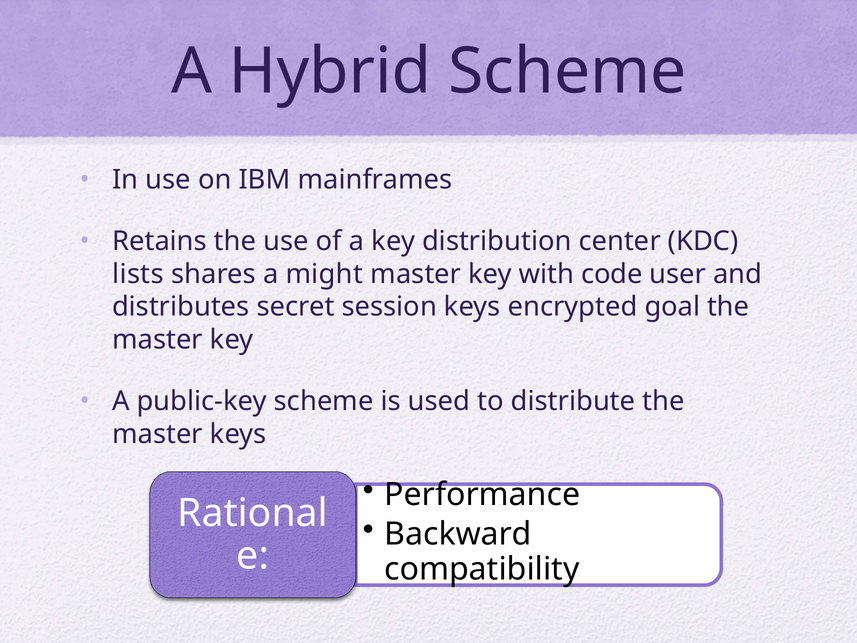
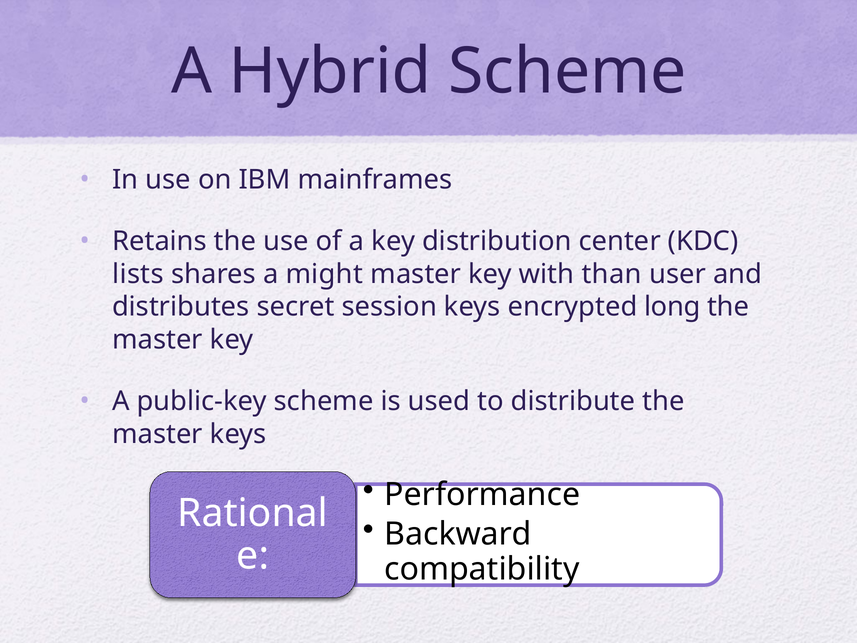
code: code -> than (612, 274)
goal: goal -> long (672, 307)
